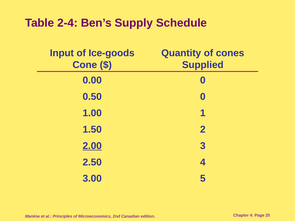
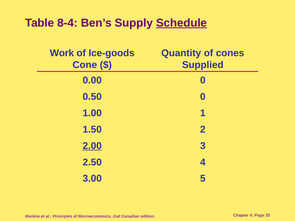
2-4: 2-4 -> 8-4 (67, 23)
Schedule underline: none -> present (182, 23)
Input: Input -> Work (62, 53)
